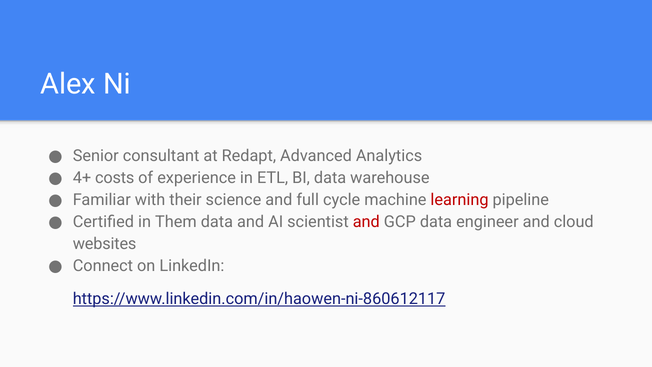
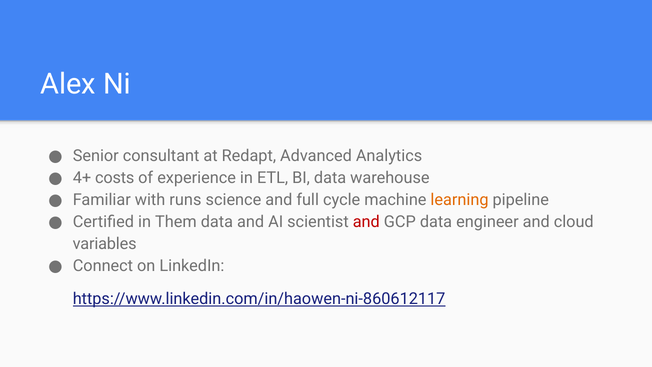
their: their -> runs (185, 200)
learning colour: red -> orange (459, 200)
websites: websites -> variables (105, 244)
